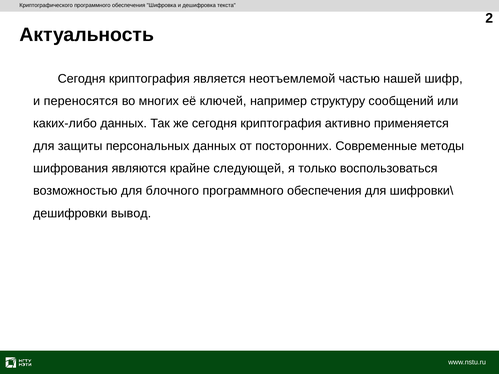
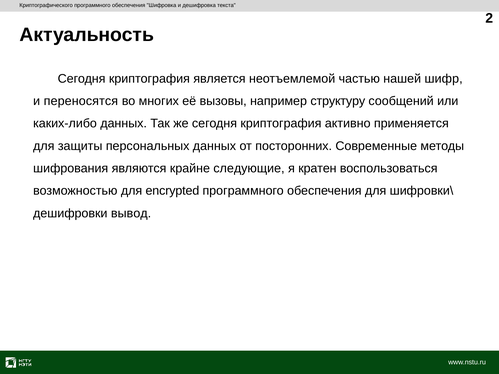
ключей: ключей -> вызовы (223, 101)
следующей: следующей -> следующие (249, 169)
только: только -> кратен (317, 169)
блочного: блочного -> encrypted (172, 191)
